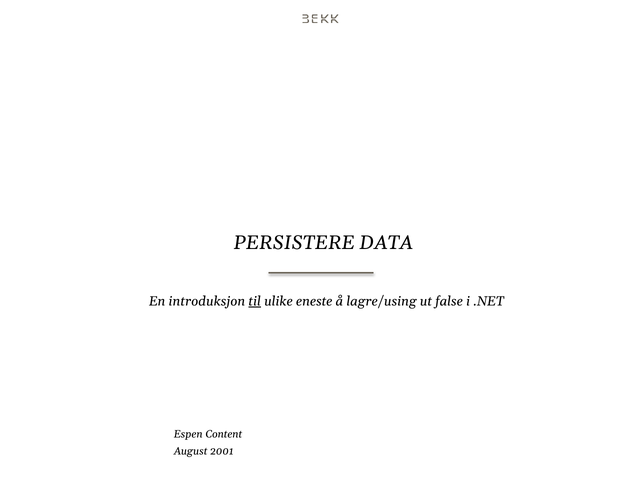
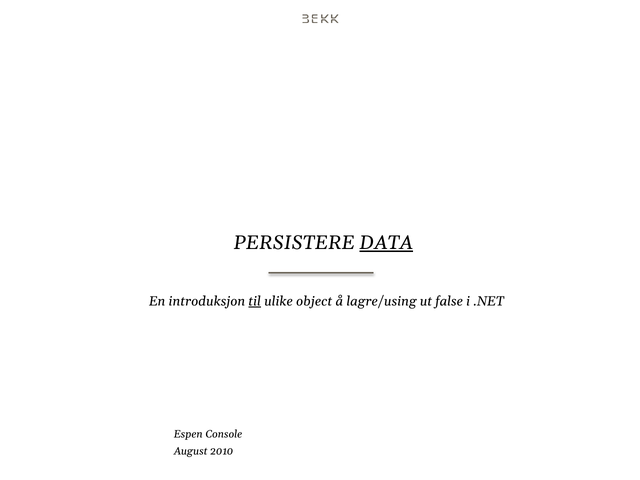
DATA underline: none -> present (386, 243)
eneste: eneste -> object (314, 301)
Content: Content -> Console (224, 434)
2001: 2001 -> 2010 (222, 451)
